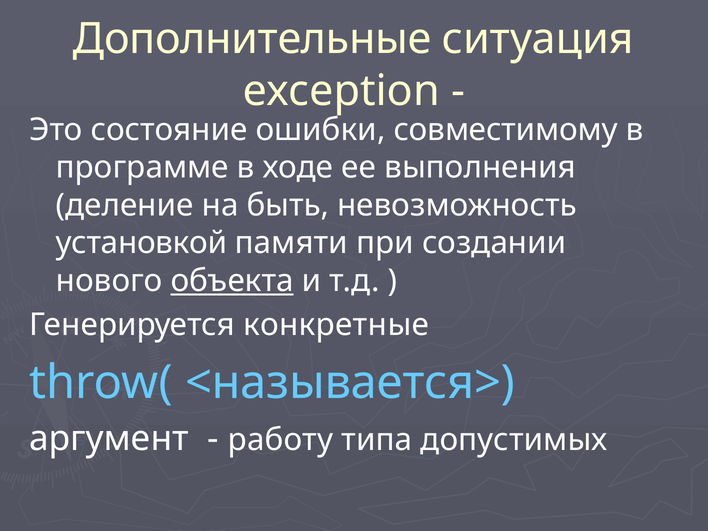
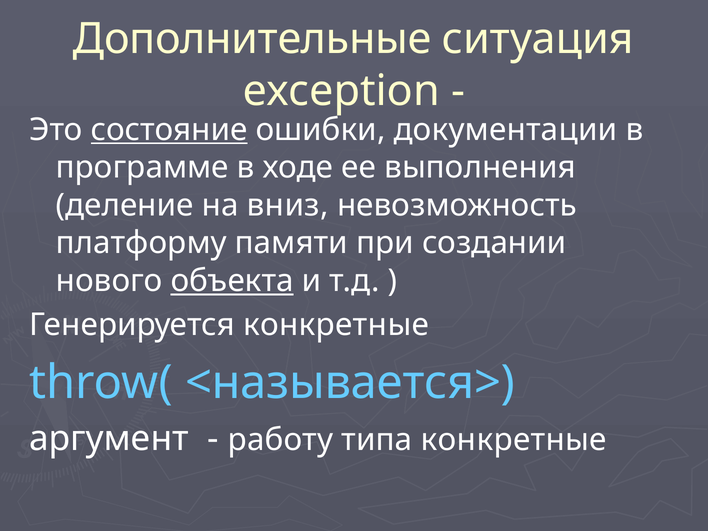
состояние underline: none -> present (169, 130)
совместимому: совместимому -> документации (505, 130)
быть: быть -> вниз (288, 205)
установкой: установкой -> платформу (141, 243)
типа допустимых: допустимых -> конкретные (514, 440)
